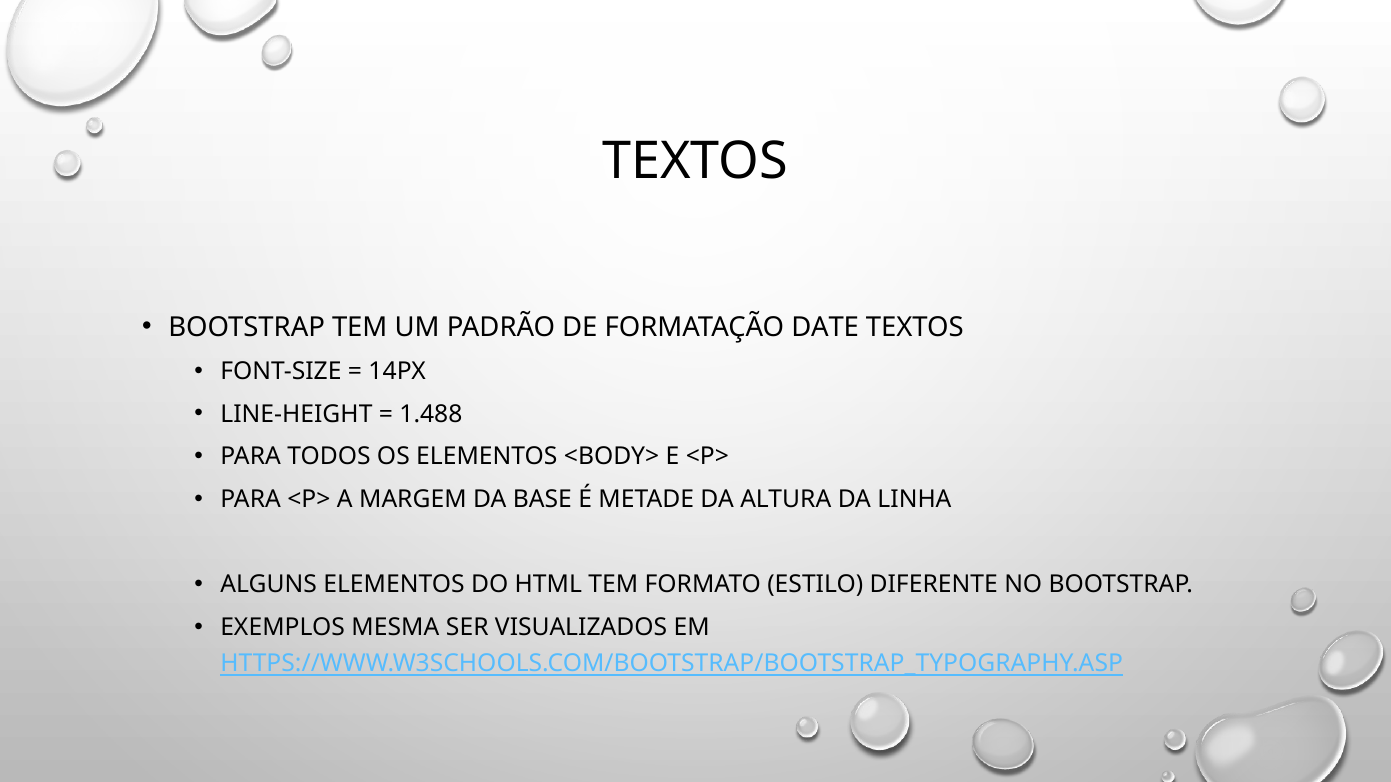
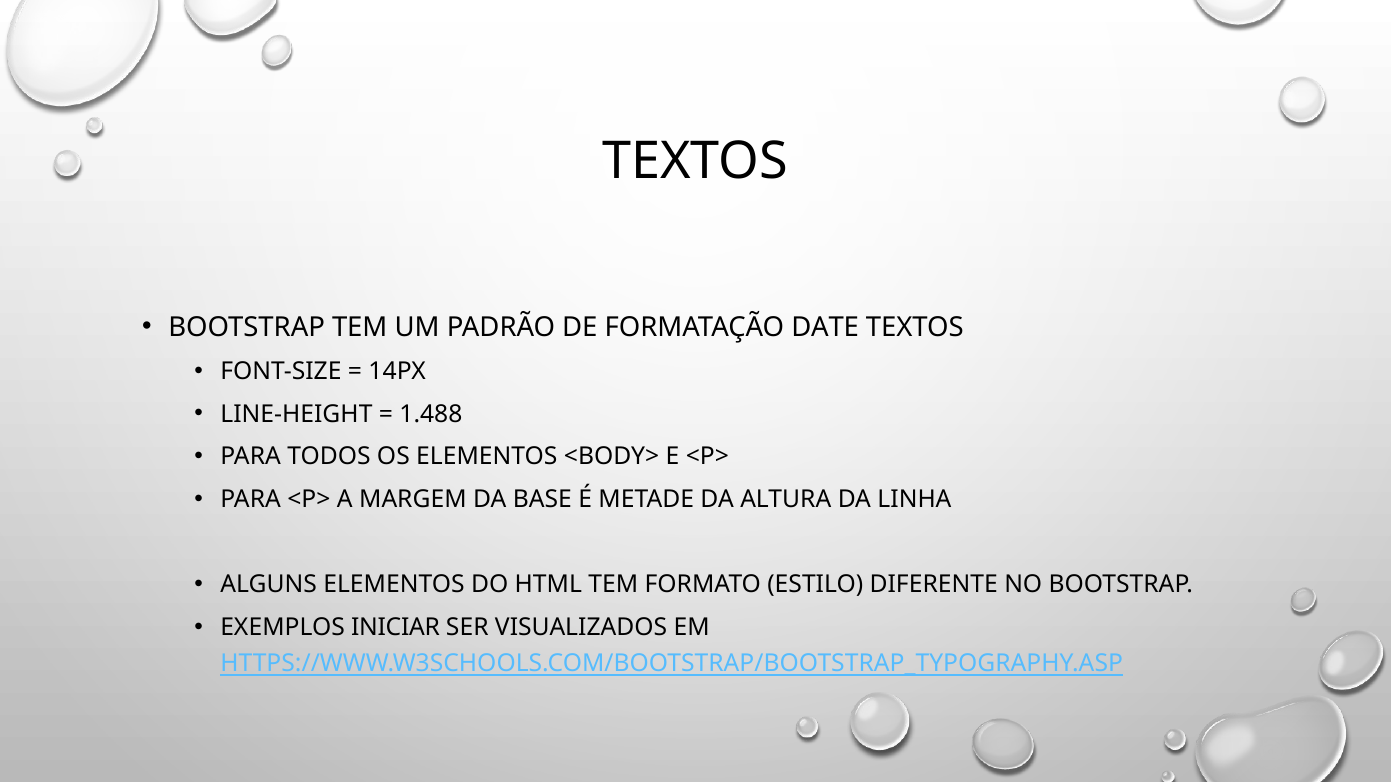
MESMA: MESMA -> INICIAR (396, 628)
